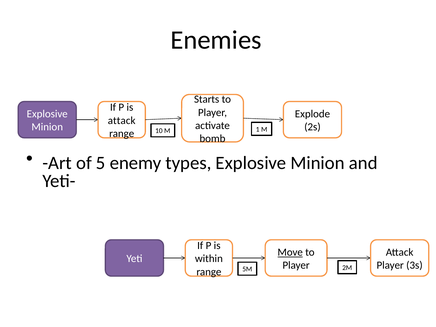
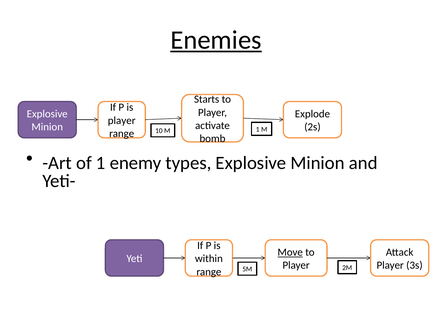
Enemies underline: none -> present (216, 40)
attack: attack -> player (122, 120)
of 5: 5 -> 1 (101, 163)
